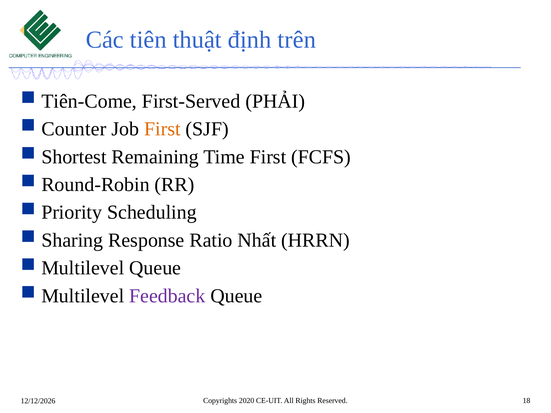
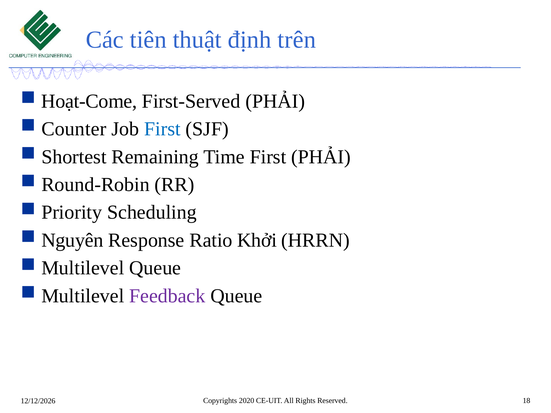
Tiên-Come: Tiên-Come -> Hoạt-Come (89, 101)
First colour: orange -> blue (162, 129)
First FCFS: FCFS -> PHẢI (321, 157)
Sharing: Sharing -> Nguyên (72, 240)
Nhất: Nhất -> Khởi (257, 240)
